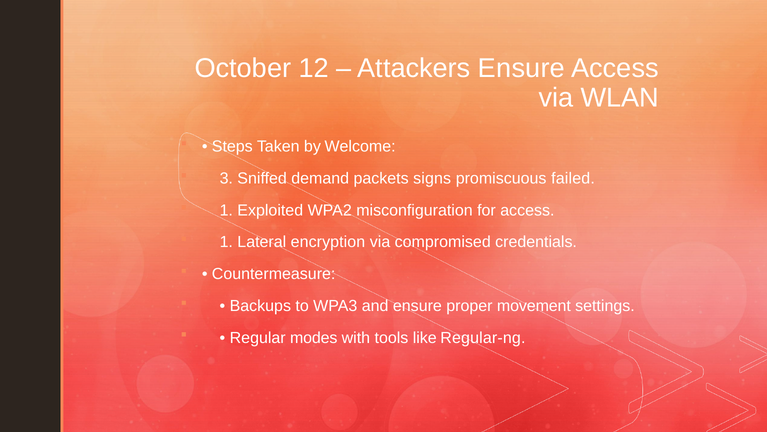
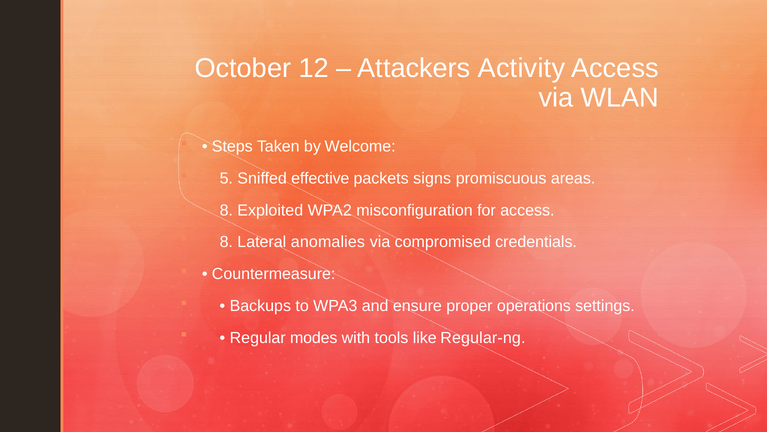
Attackers Ensure: Ensure -> Activity (522, 68)
3: 3 -> 5 (226, 178)
demand: demand -> effective (320, 178)
failed: failed -> areas (573, 178)
1: 1 -> 8 (226, 210)
1: 1 -> 8 (226, 242)
encryption: encryption -> anomalies (328, 242)
movement: movement -> operations (534, 305)
